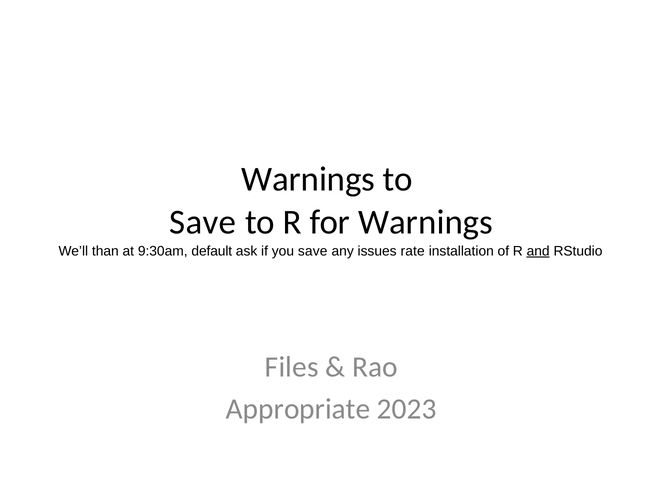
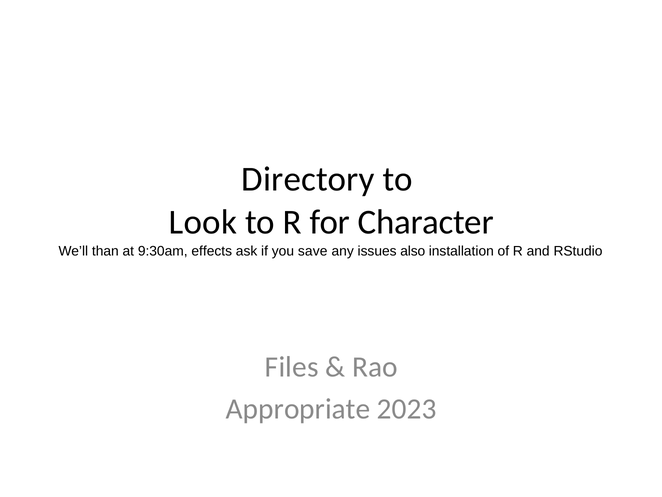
Warnings: Warnings -> Directory (308, 179)
Save: Save -> Look (203, 222)
for Warnings: Warnings -> Character (426, 222)
default: default -> effects (212, 251)
rate: rate -> also (413, 251)
and underline: present -> none (538, 251)
